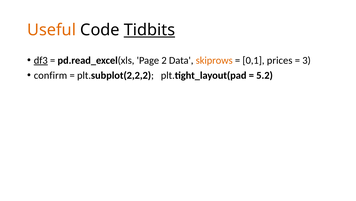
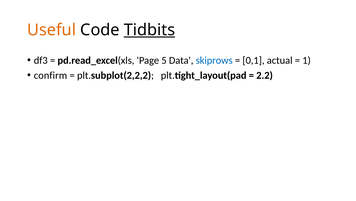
df3 underline: present -> none (41, 60)
2: 2 -> 5 (164, 60)
skiprows colour: orange -> blue (214, 60)
prices: prices -> actual (280, 60)
3: 3 -> 1 (307, 60)
5.2: 5.2 -> 2.2 (265, 75)
